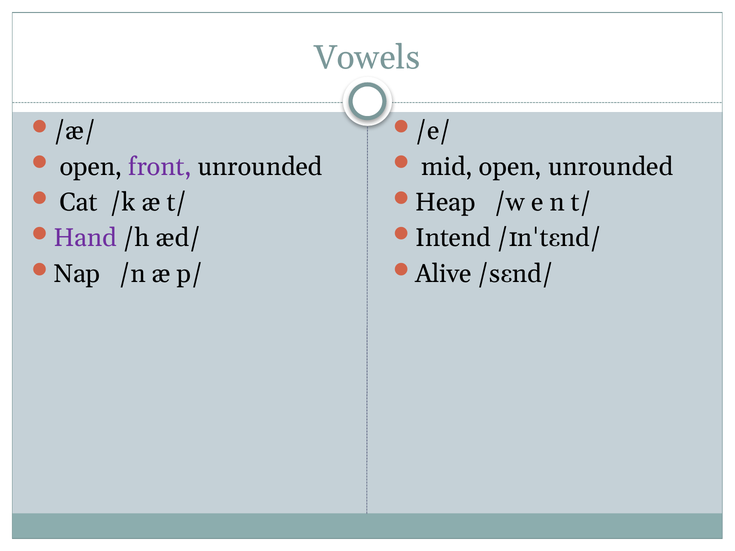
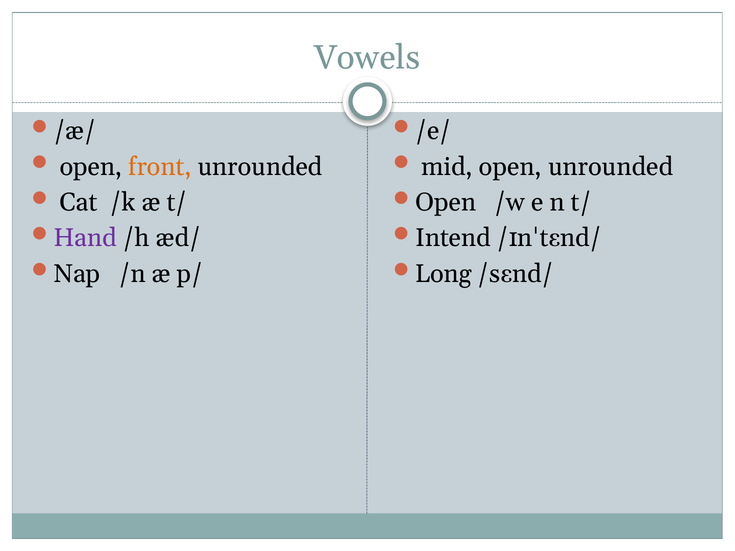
front colour: purple -> orange (160, 167)
Heap: Heap -> Open (446, 202)
Alive: Alive -> Long (443, 274)
